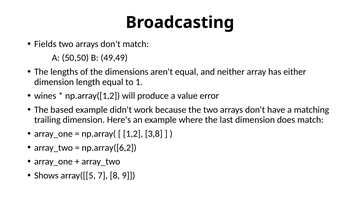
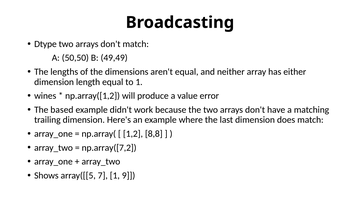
Fields: Fields -> Dtype (45, 44)
3,8: 3,8 -> 8,8 (154, 133)
np.array([6,2: np.array([6,2 -> np.array([7,2 (109, 147)
7 8: 8 -> 1 (115, 175)
